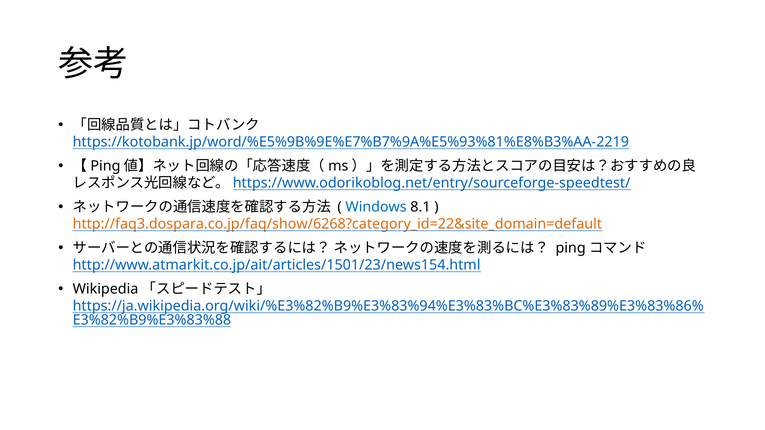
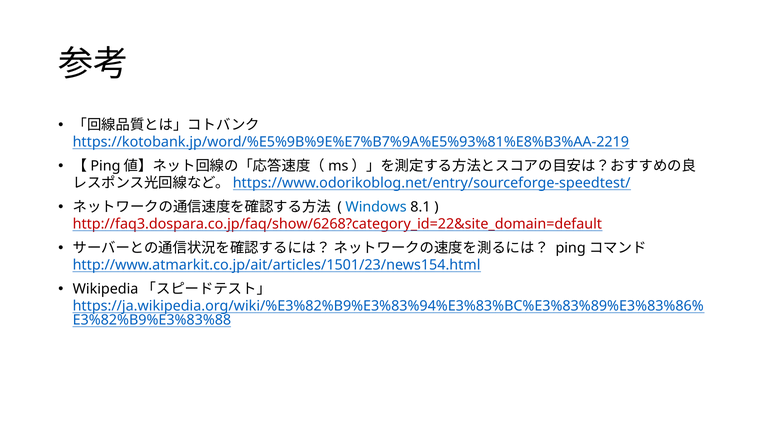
http://faq3.dospara.co.jp/faq/show/6268?category_id=22&site_domain=default colour: orange -> red (337, 224)
